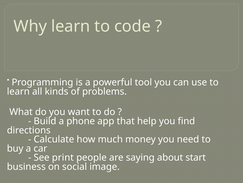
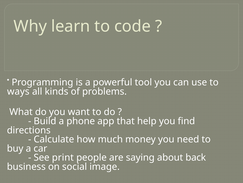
learn: learn -> ways (18, 91)
start: start -> back (196, 157)
